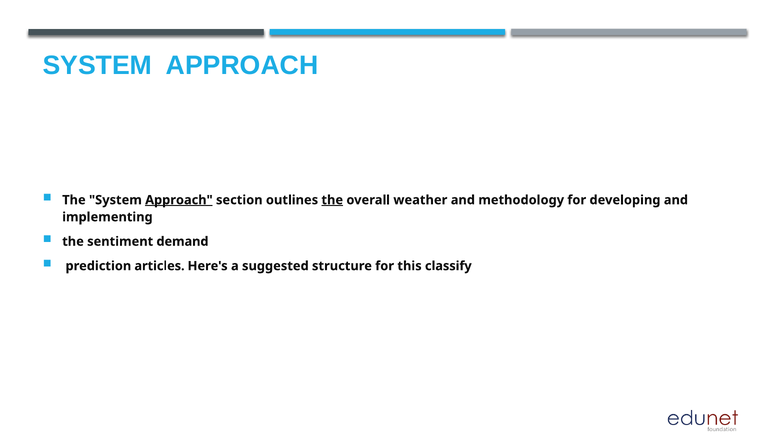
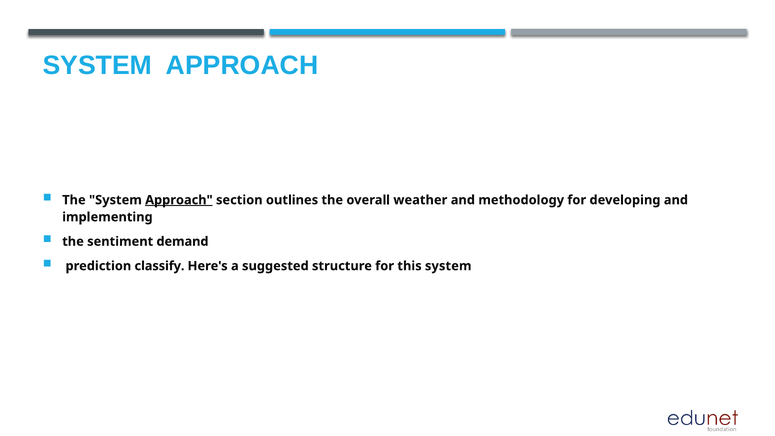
the underline: present -> none (332, 200)
articles: articles -> classify (159, 266)
this classify: classify -> system (448, 266)
